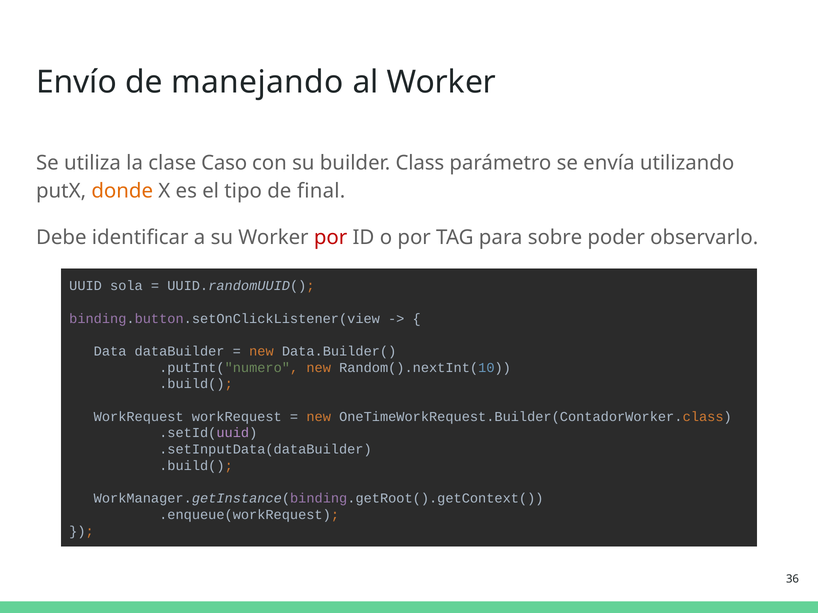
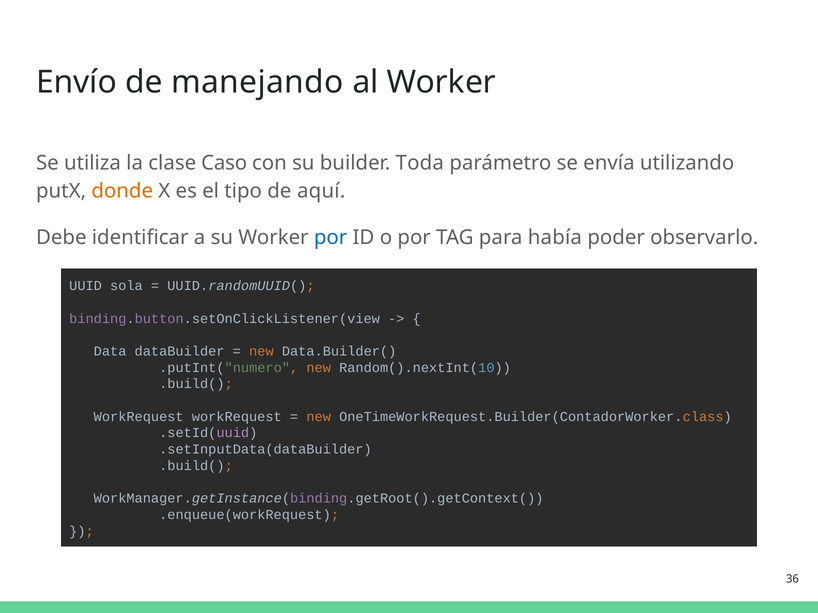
Class: Class -> Toda (420, 163)
final: final -> aquí (321, 191)
por colour: red -> blue (331, 238)
sobre: sobre -> había (555, 238)
